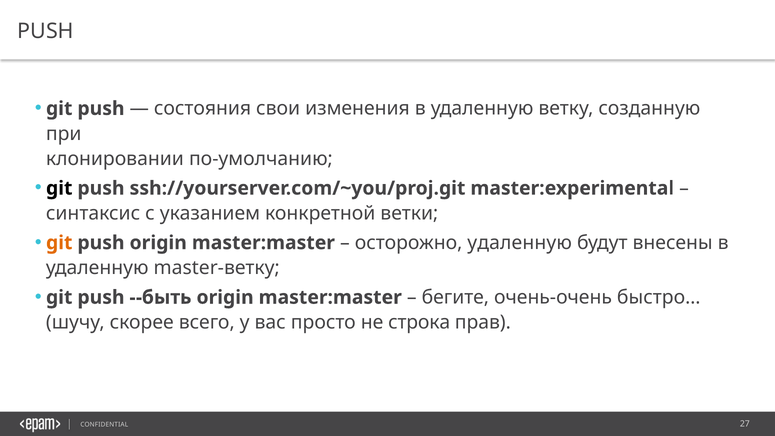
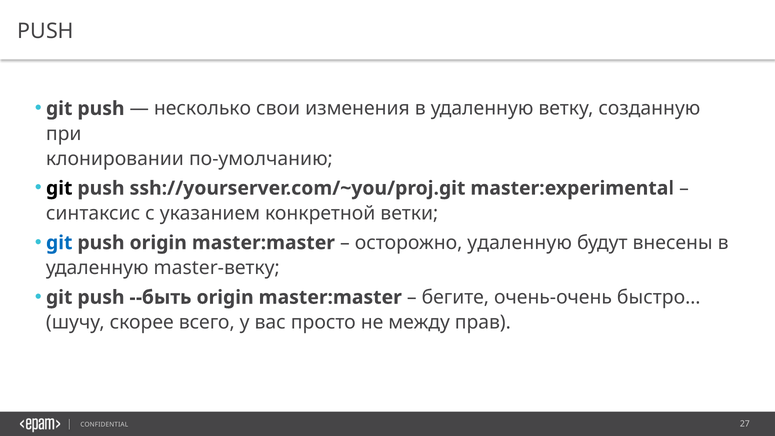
состояния: состояния -> несколько (203, 109)
git colour: orange -> blue (59, 243)
строка: строка -> между (419, 322)
